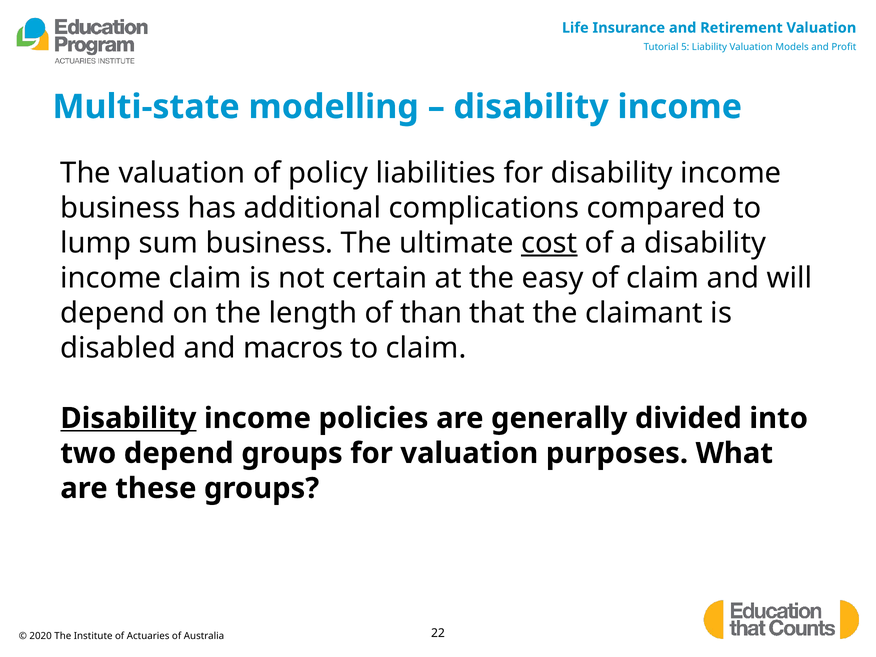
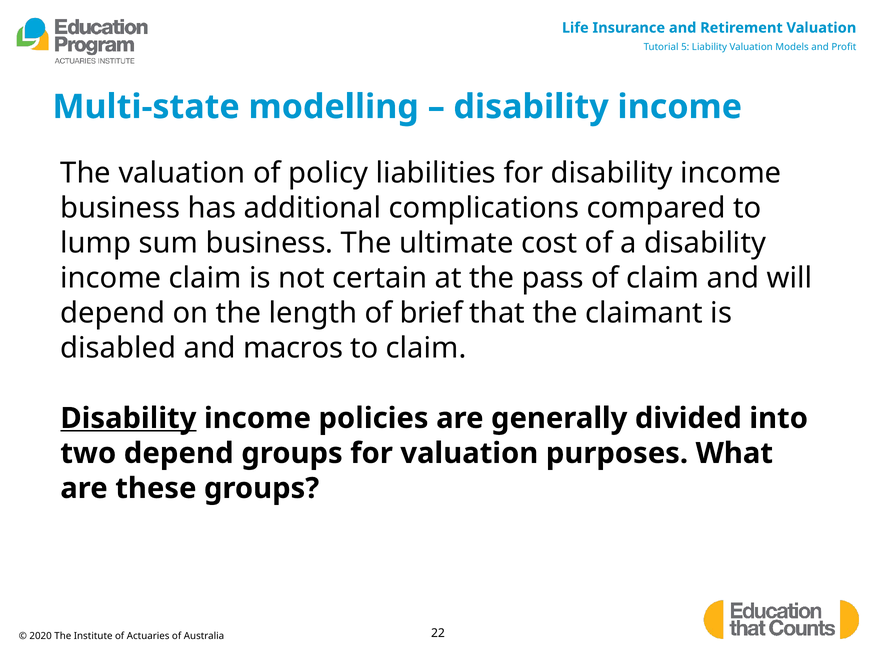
cost underline: present -> none (549, 243)
easy: easy -> pass (553, 278)
than: than -> brief (431, 313)
